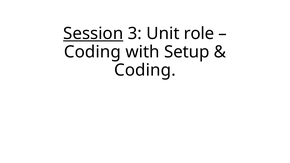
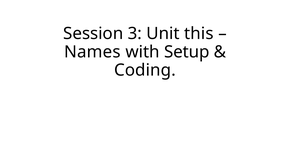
Session underline: present -> none (93, 34)
role: role -> this (199, 34)
Coding: Coding -> Names (92, 52)
